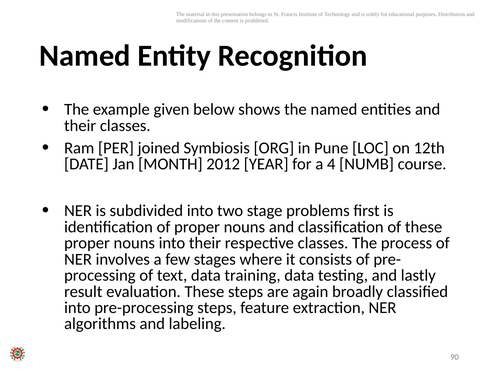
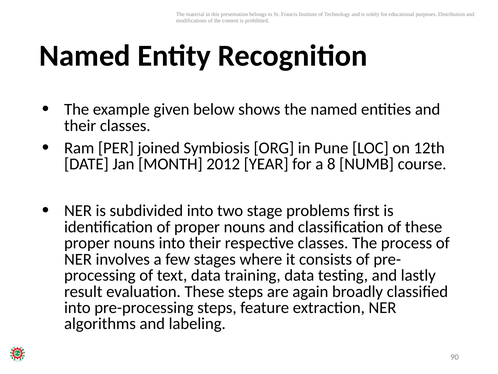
4: 4 -> 8 (331, 164)
